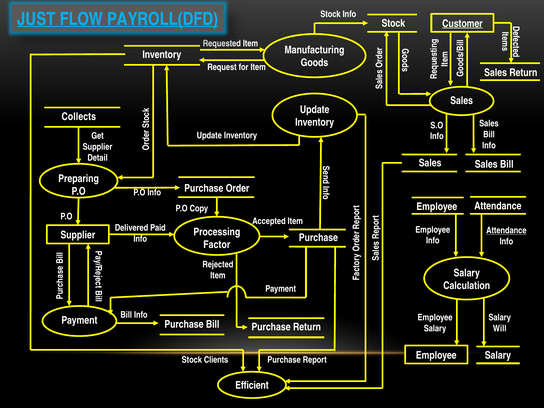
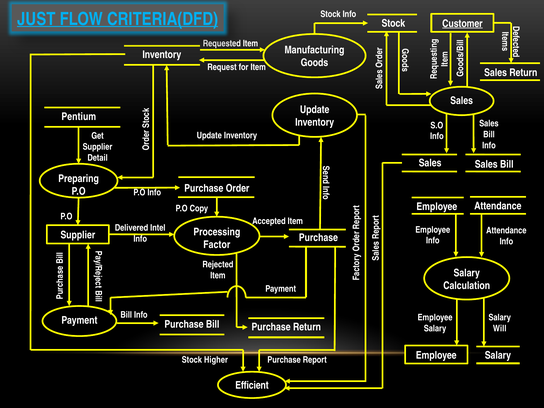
PAYROLL(DFD: PAYROLL(DFD -> CRITERIA(DFD (163, 19)
Collects: Collects -> Pentium (79, 117)
Paid: Paid -> Intel (158, 228)
Attendance underline: present -> none (506, 231)
Clients: Clients -> Higher (216, 360)
